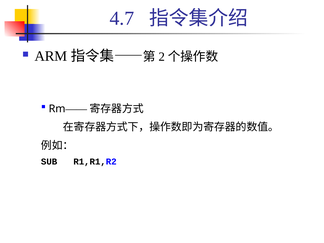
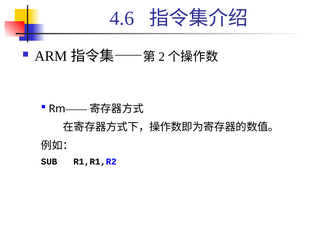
4.7: 4.7 -> 4.6 (122, 18)
